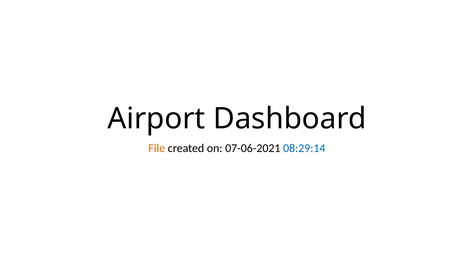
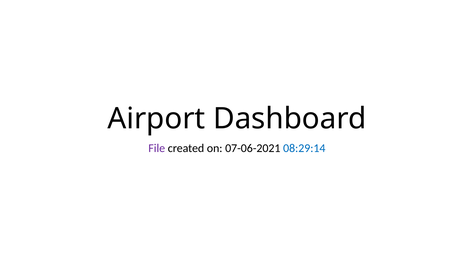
File colour: orange -> purple (157, 148)
